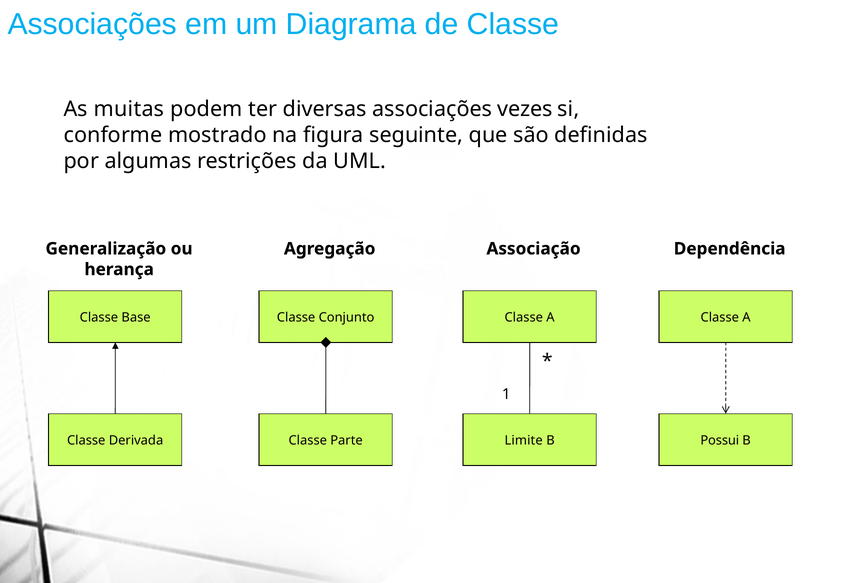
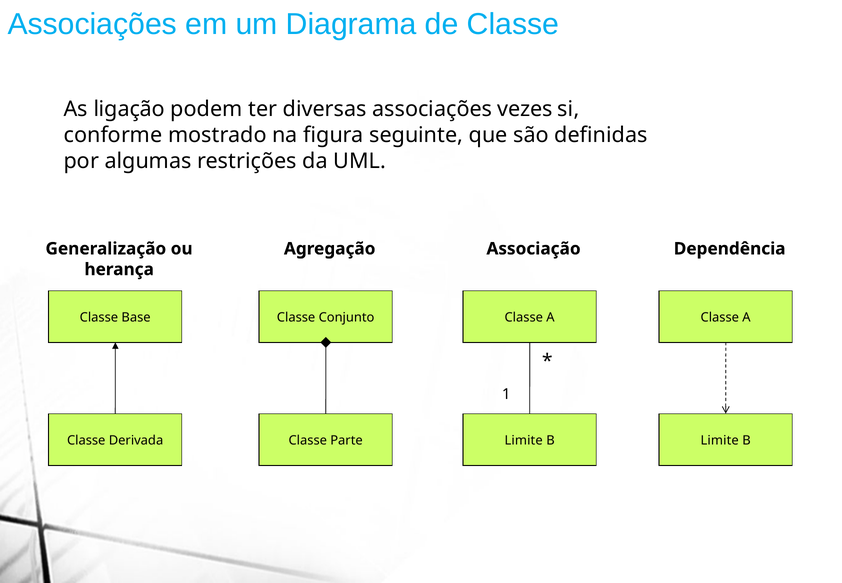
muitas: muitas -> ligação (129, 109)
Possui: Possui -> Limite (720, 440)
